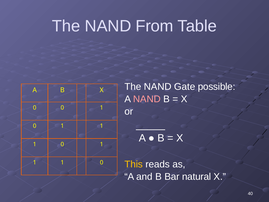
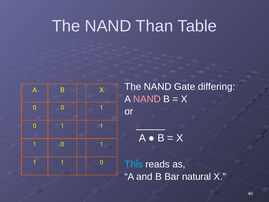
From: From -> Than (154, 26)
possible: possible -> differing (217, 87)
This colour: yellow -> light blue (134, 164)
